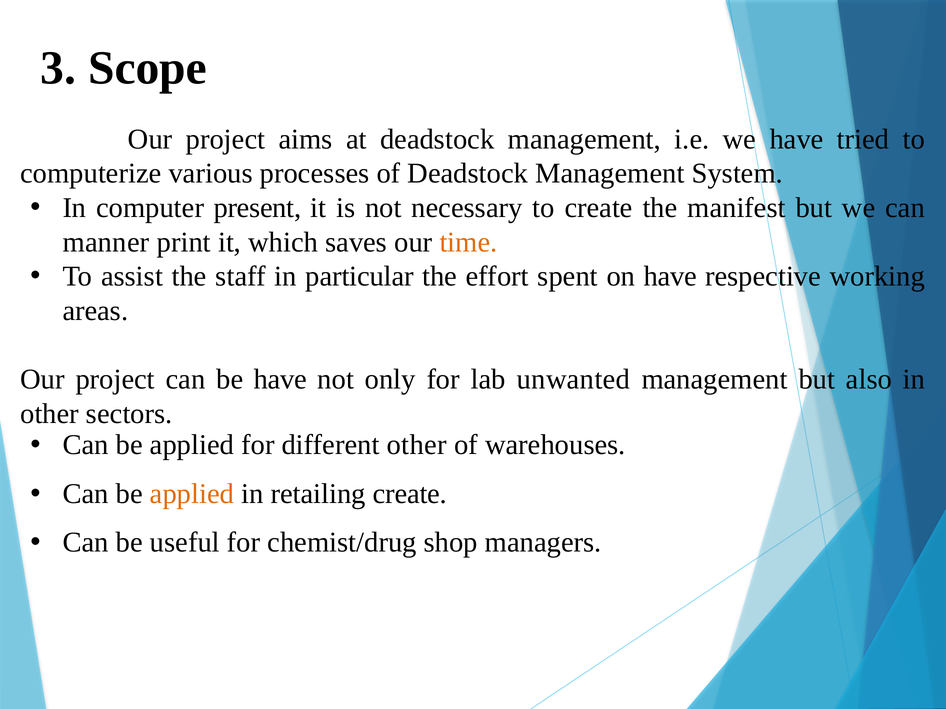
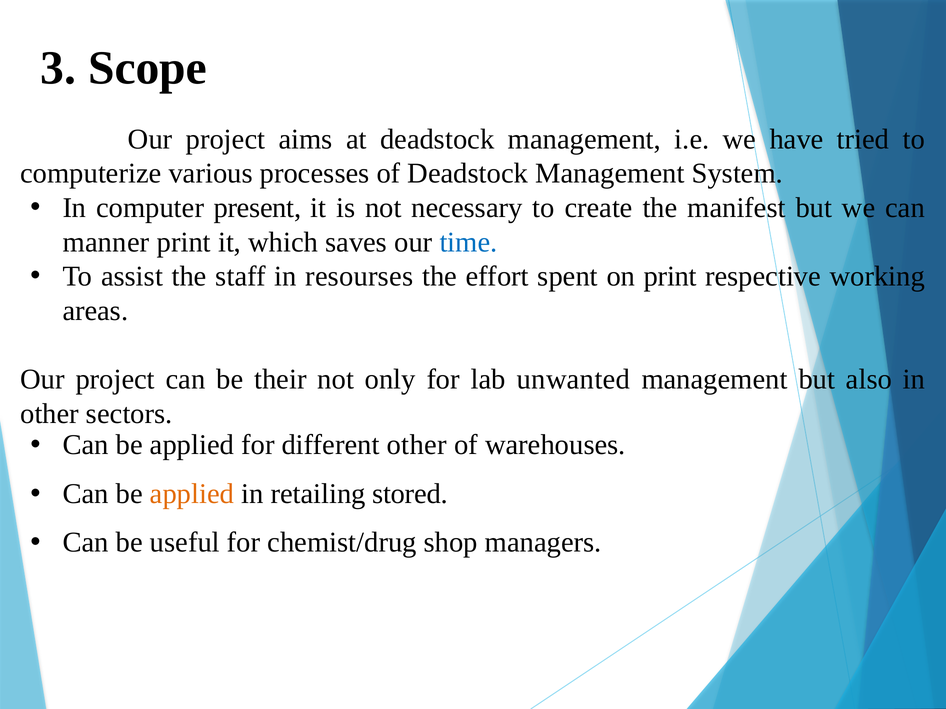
time colour: orange -> blue (469, 242)
particular: particular -> resourses (359, 277)
on have: have -> print (670, 277)
be have: have -> their (280, 380)
retailing create: create -> stored (410, 494)
